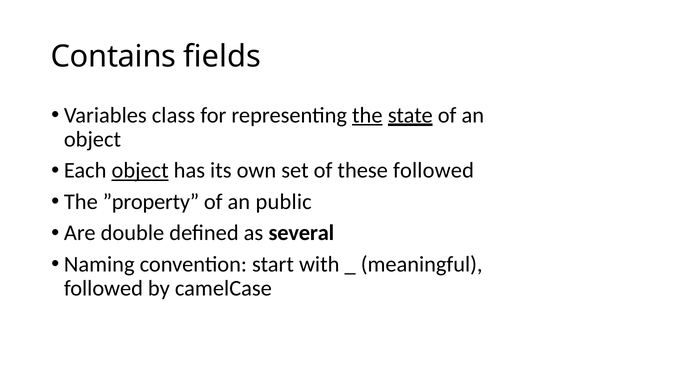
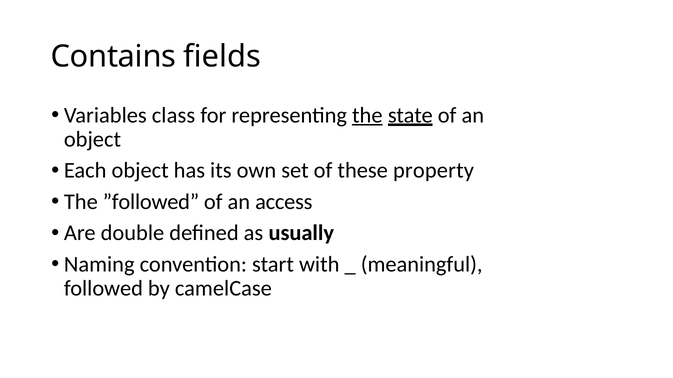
object underline: present -> none (140, 171)
these followed: followed -> property (433, 171)
”property: ”property -> ”followed (151, 202)
public: public -> access (284, 202)
several: several -> usually (301, 233)
